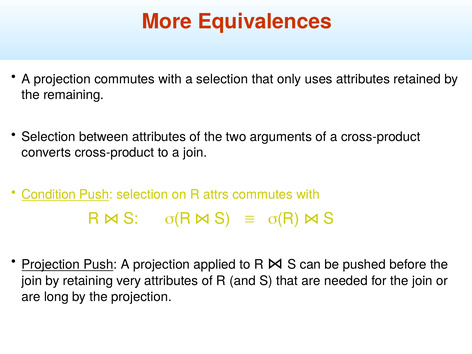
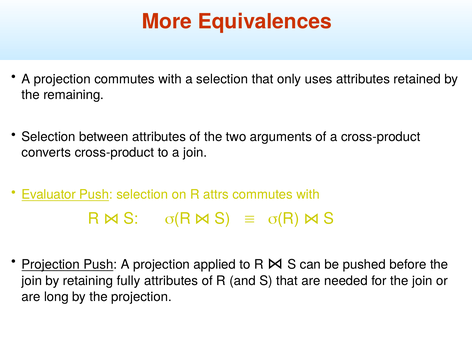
Condition: Condition -> Evaluator (49, 195)
very: very -> fully (129, 281)
